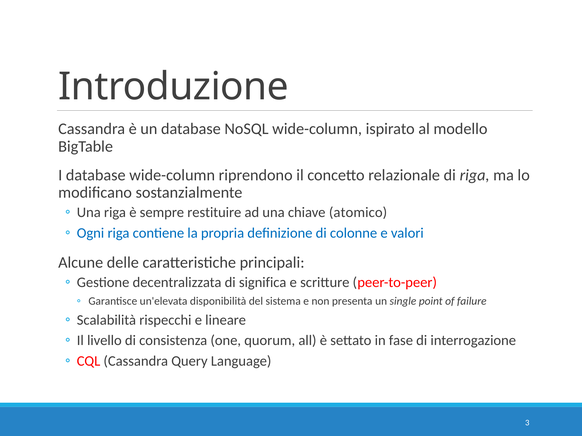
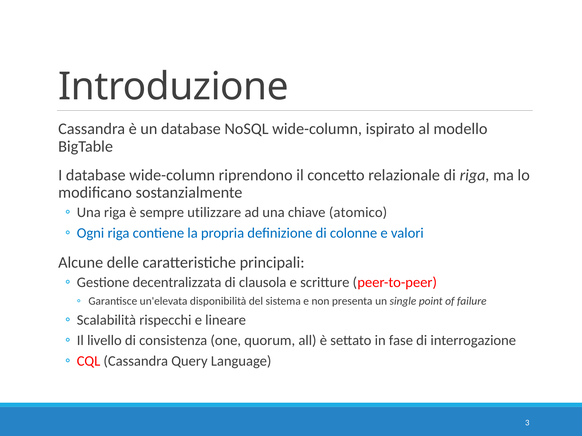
restituire: restituire -> utilizzare (214, 213)
significa: significa -> clausola (263, 283)
